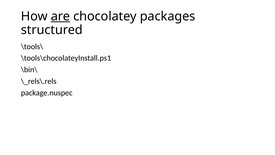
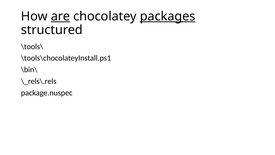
packages underline: none -> present (168, 16)
